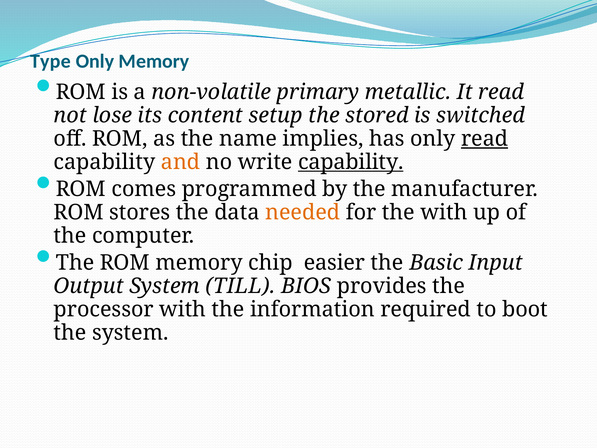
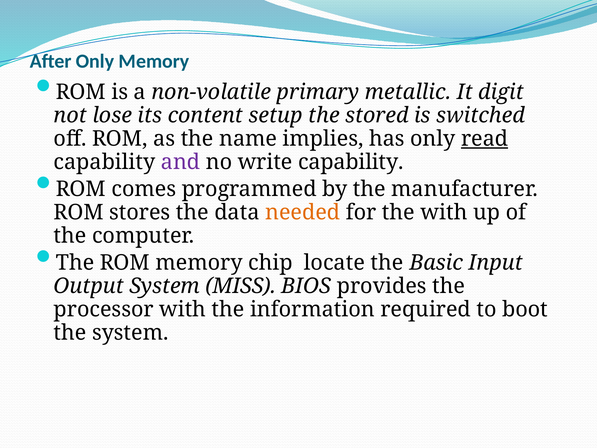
Type: Type -> After (51, 61)
It read: read -> digit (501, 92)
and colour: orange -> purple (181, 162)
capability underline: present -> none (351, 162)
easier: easier -> locate (334, 263)
TILL: TILL -> MISS (241, 286)
